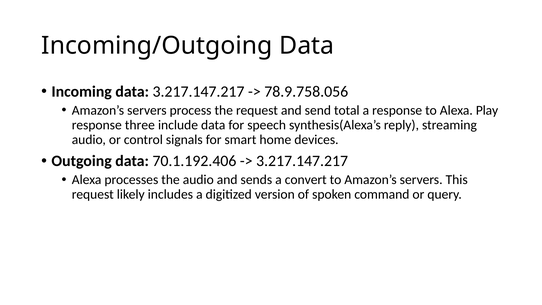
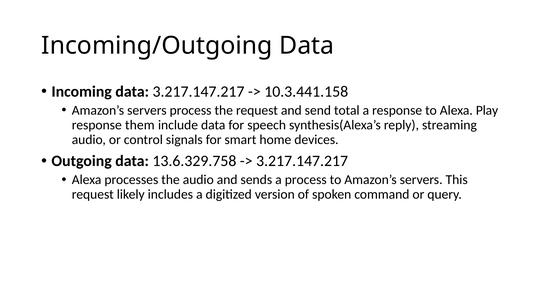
78.9.758.056: 78.9.758.056 -> 10.3.441.158 (306, 92)
three: three -> them (140, 125)
70.1.192.406: 70.1.192.406 -> 13.6.329.758 (194, 161)
a convert: convert -> process (306, 180)
